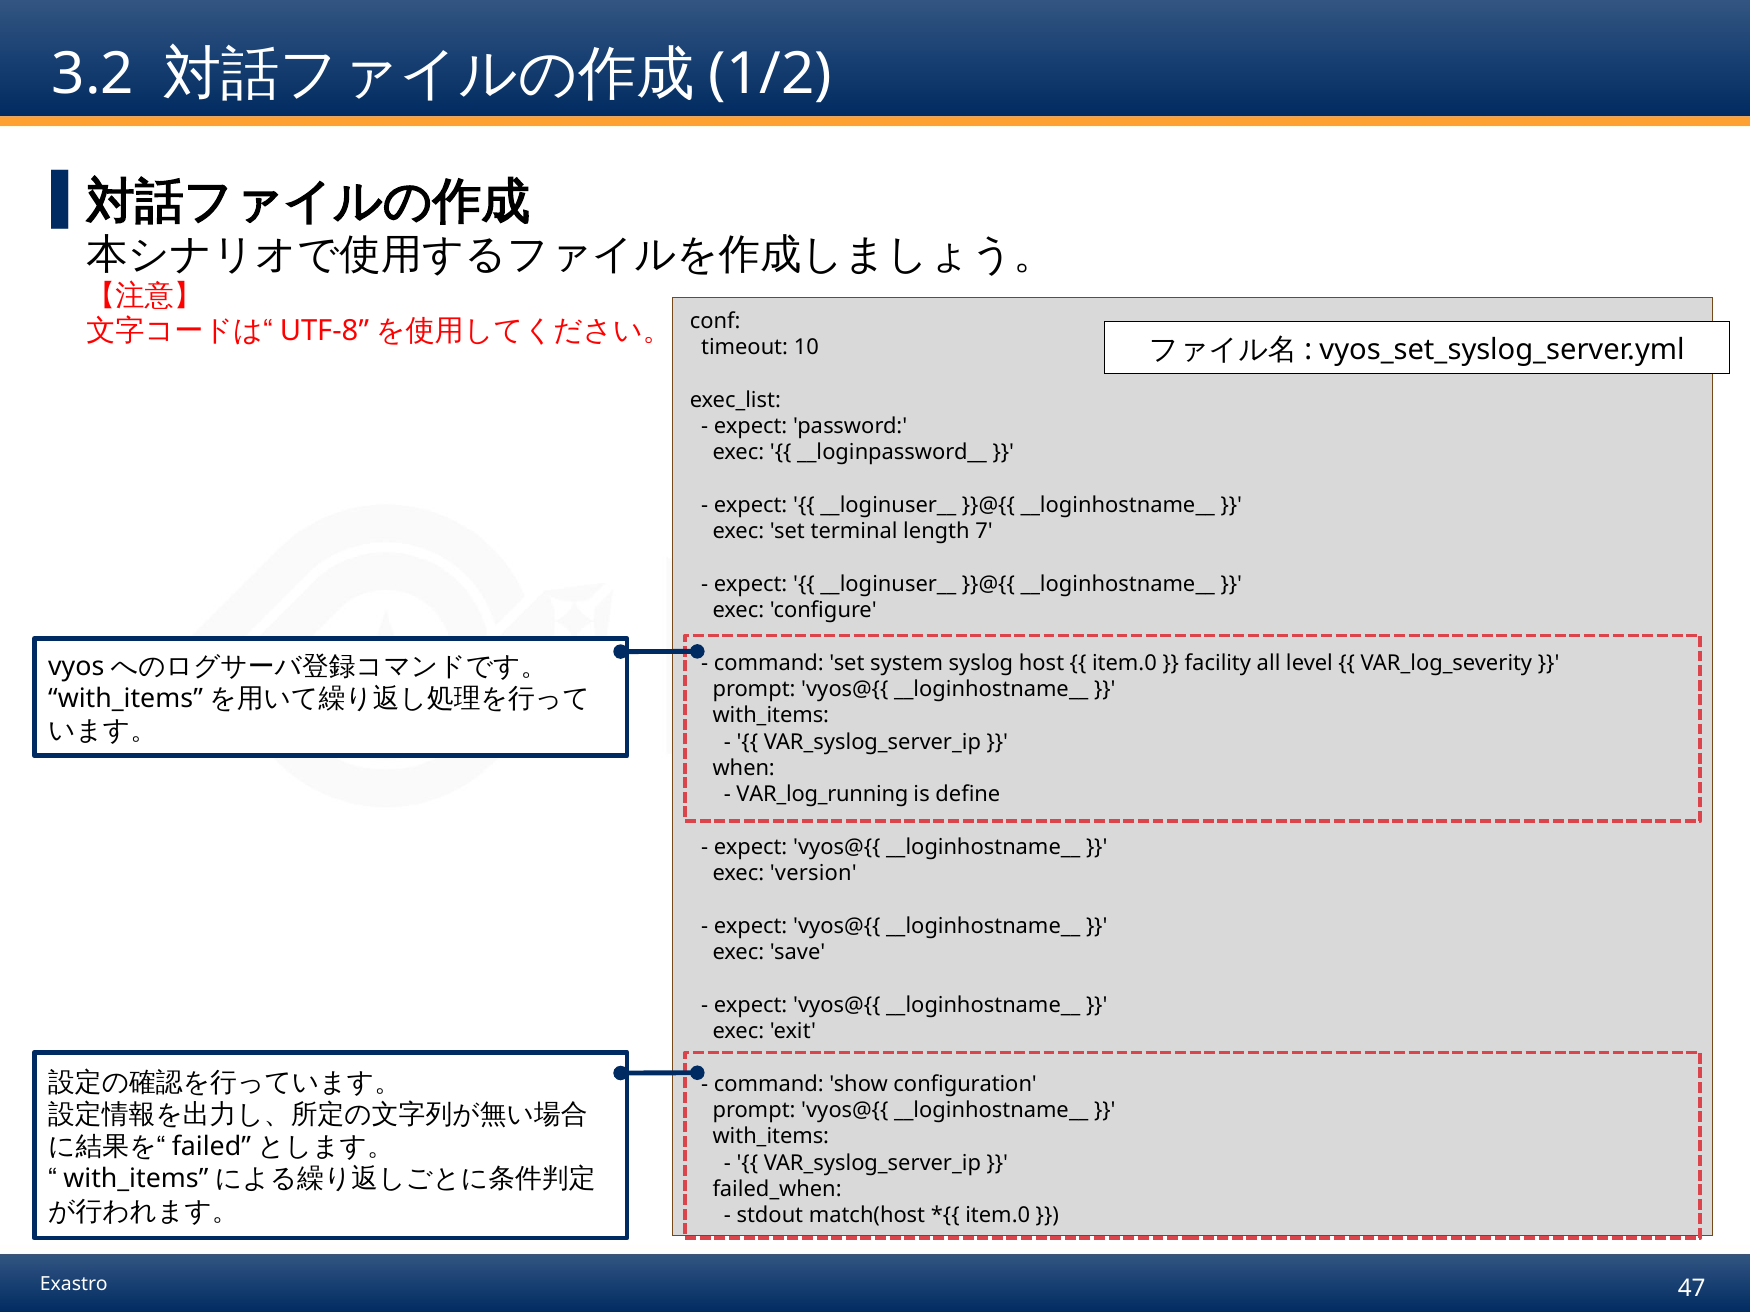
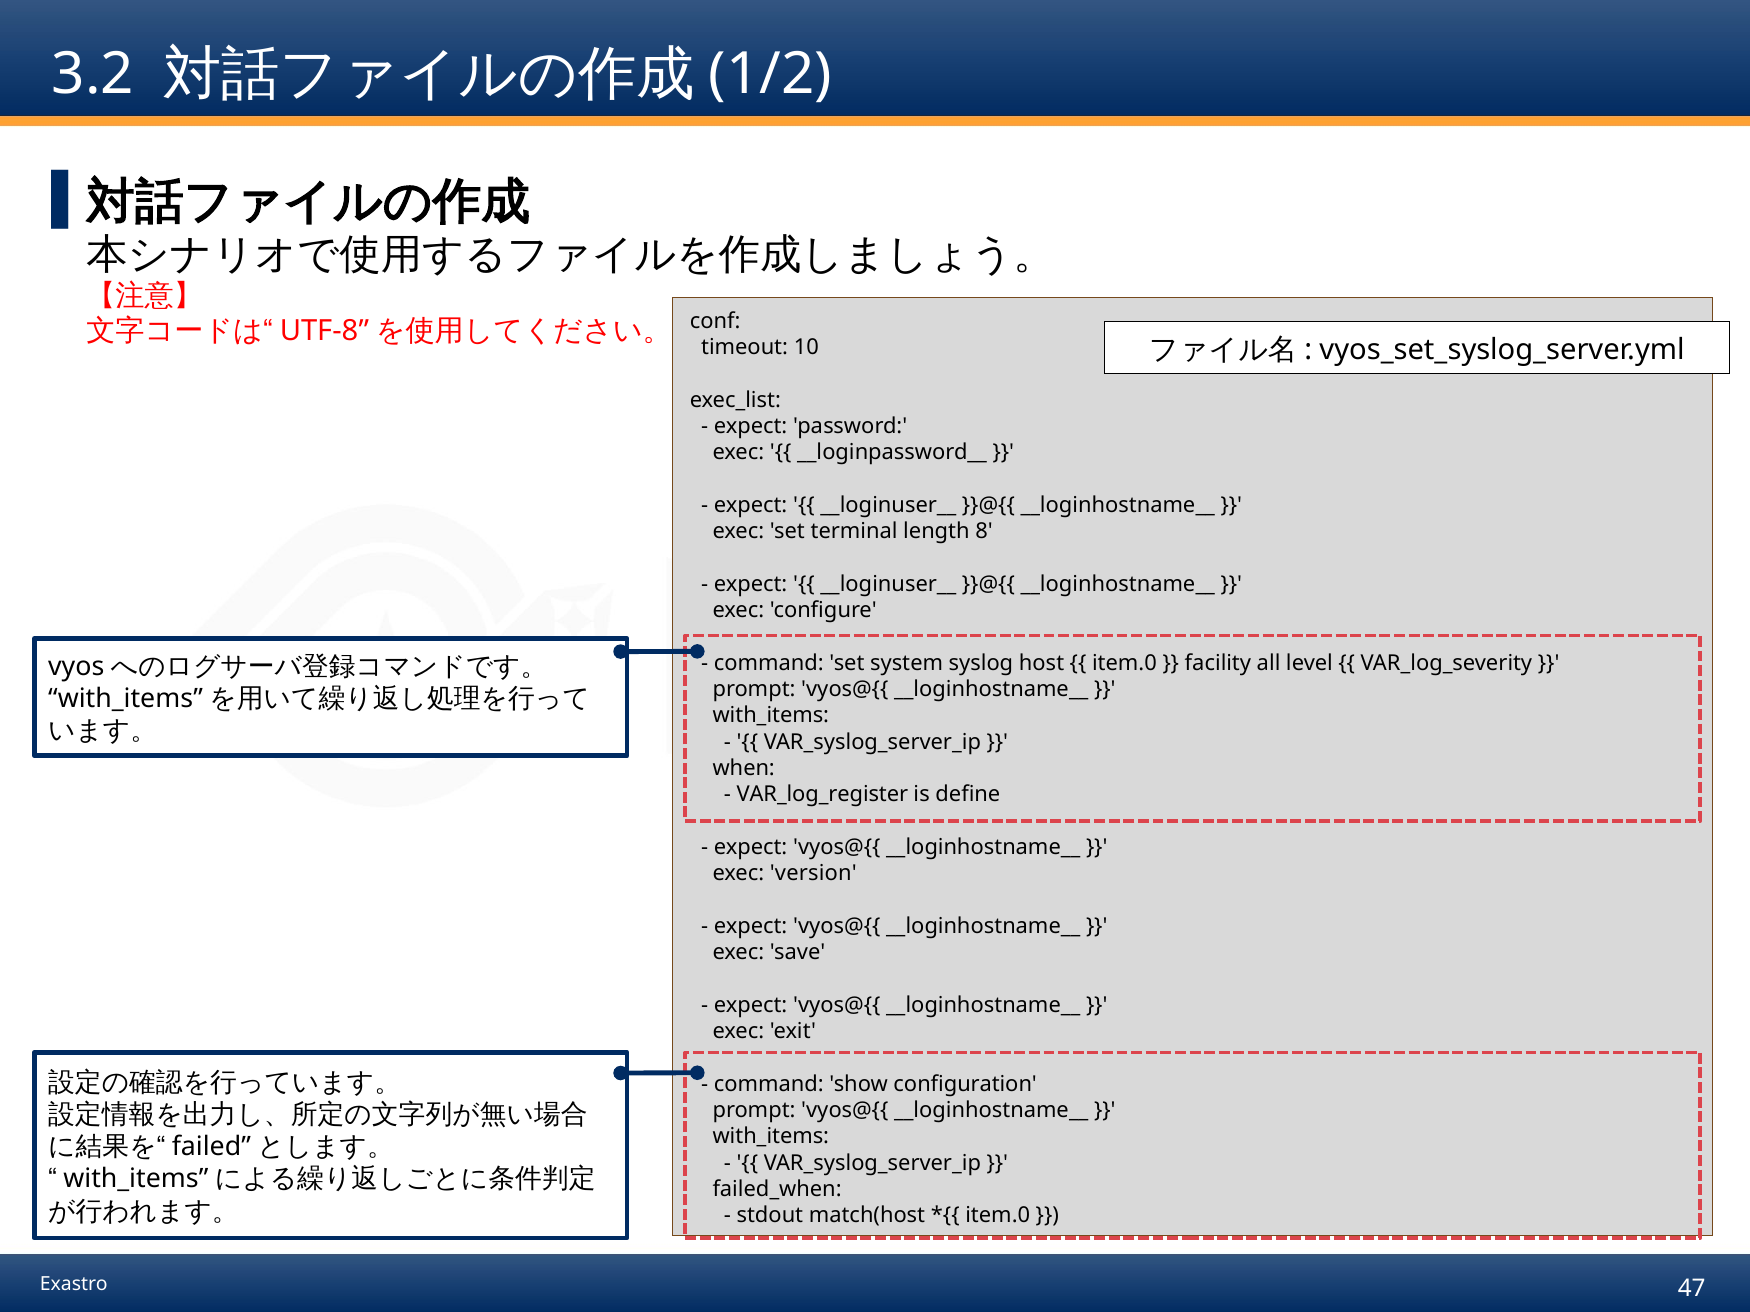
7: 7 -> 8 (984, 532)
VAR_log_running: VAR_log_running -> VAR_log_register (822, 795)
